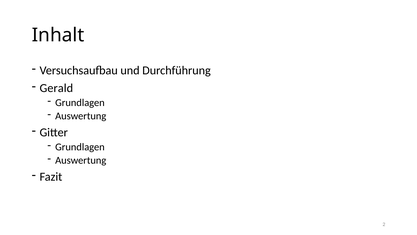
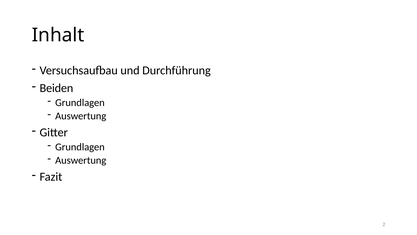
Gerald: Gerald -> Beiden (56, 88)
